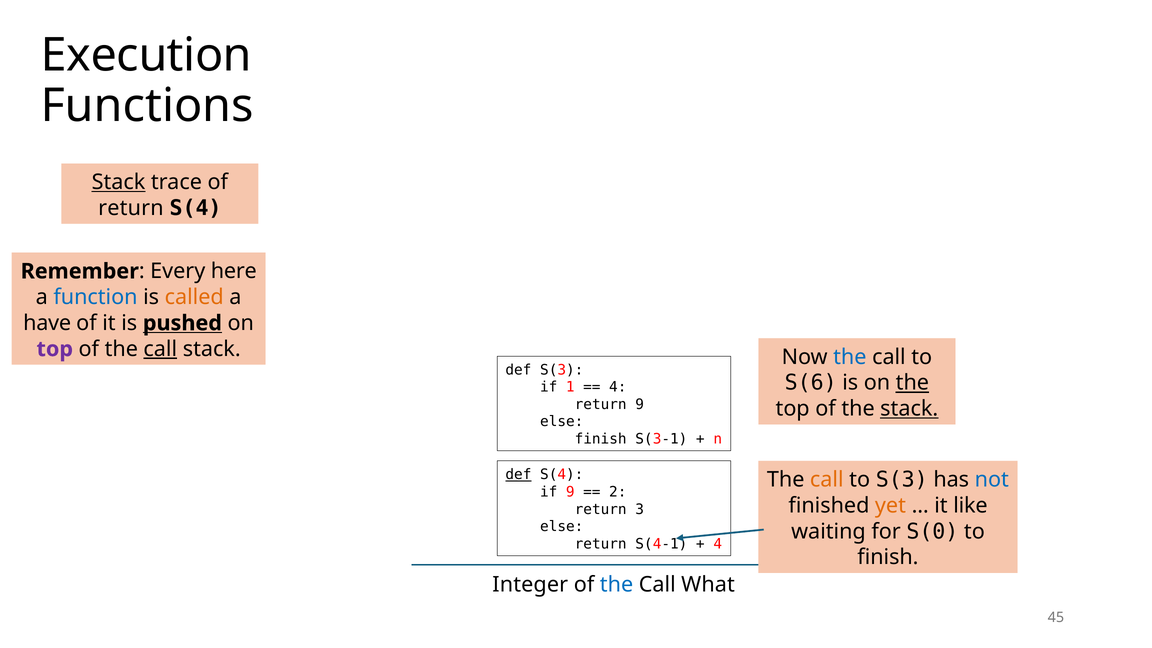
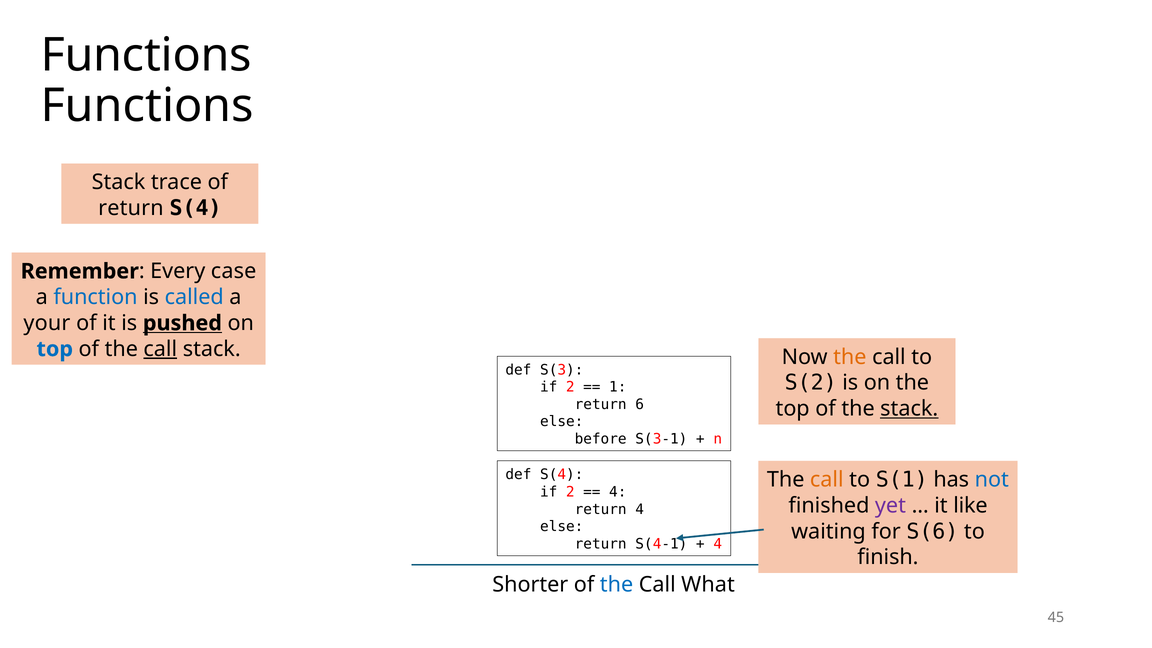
Execution: Execution -> Functions (146, 55)
Stack underline: present -> none (119, 182)
here: here -> case (234, 271)
called colour: orange -> blue (194, 297)
have: have -> your (47, 323)
top colour: purple -> blue (55, 349)
the colour: blue -> orange (850, 357)
S(6: S(6 -> S(2 (811, 383)
the underline: present -> none (912, 383)
1: 1 -> 2 (570, 387)
4: 4 -> 1 (618, 387)
return 9: 9 -> 6 (640, 404)
finish: finish -> before (601, 439)
def underline: present -> none (518, 475)
to S(3: S(3 -> S(1 (902, 480)
9: 9 -> 2 (570, 492)
2: 2 -> 4 (618, 492)
yet colour: orange -> purple (890, 505)
return 3: 3 -> 4 (640, 509)
S(0: S(0 -> S(6 (932, 531)
Integer: Integer -> Shorter (530, 584)
